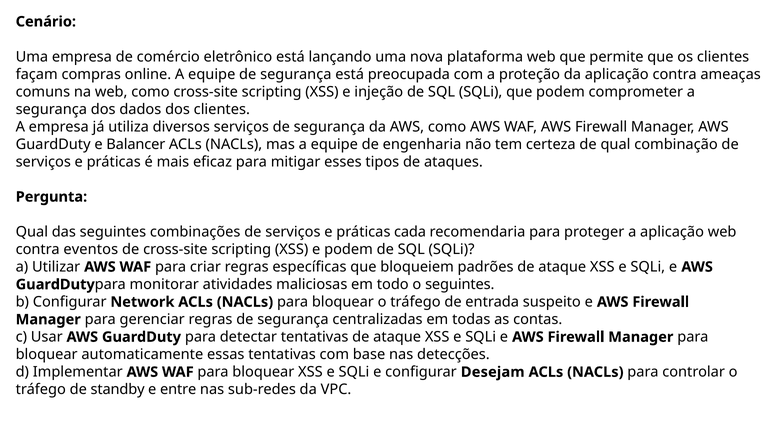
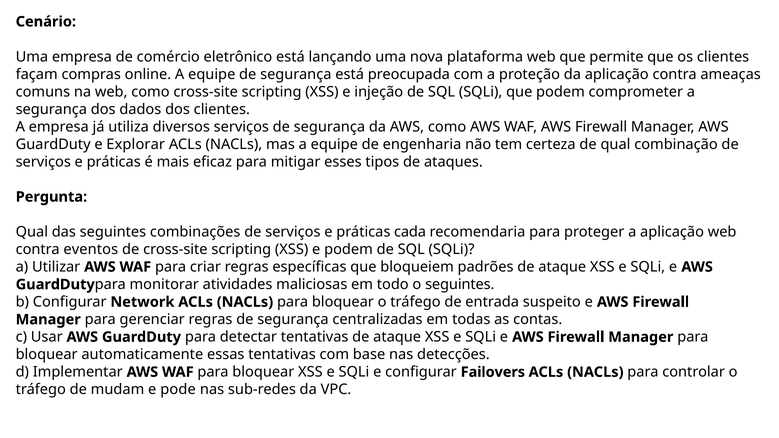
Balancer: Balancer -> Explorar (136, 144)
Desejam: Desejam -> Failovers (493, 372)
standby: standby -> mudam (118, 390)
entre: entre -> pode (178, 390)
